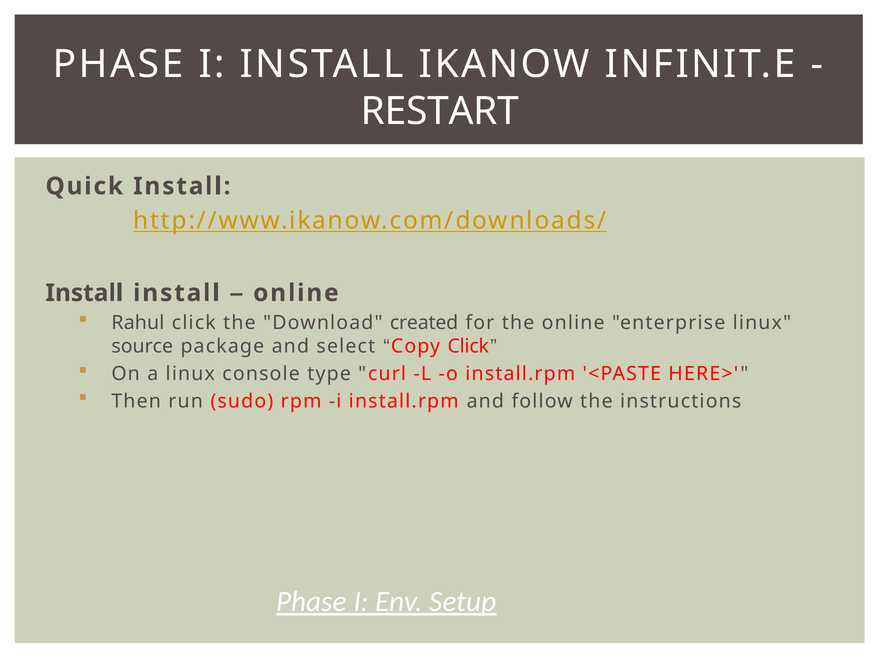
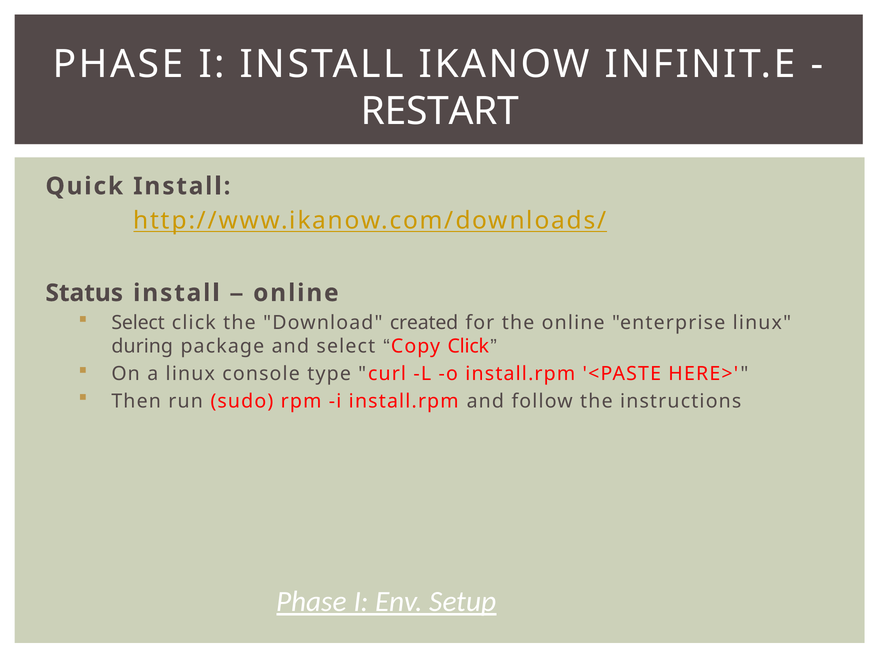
Install: Install -> Status (84, 293)
Rahul: Rahul -> Select (138, 323)
source: source -> during (142, 346)
